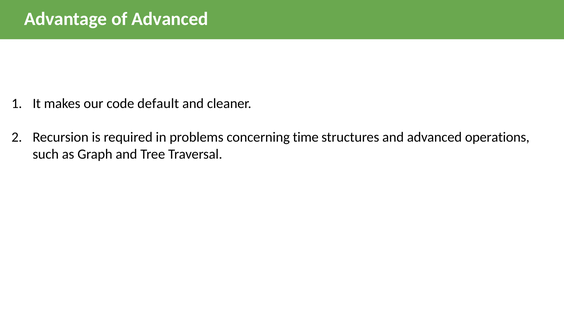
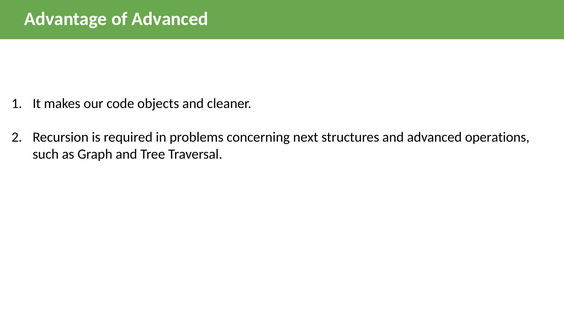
default: default -> objects (158, 103)
time: time -> next (306, 137)
